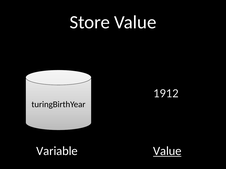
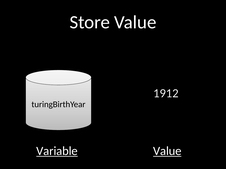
Variable underline: none -> present (57, 151)
